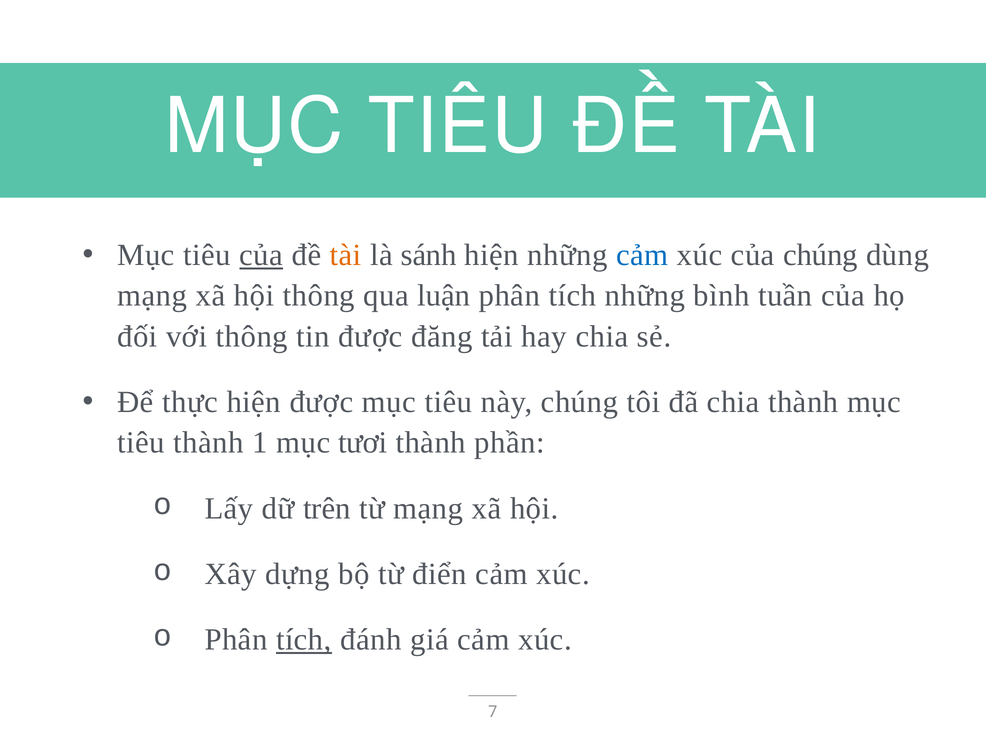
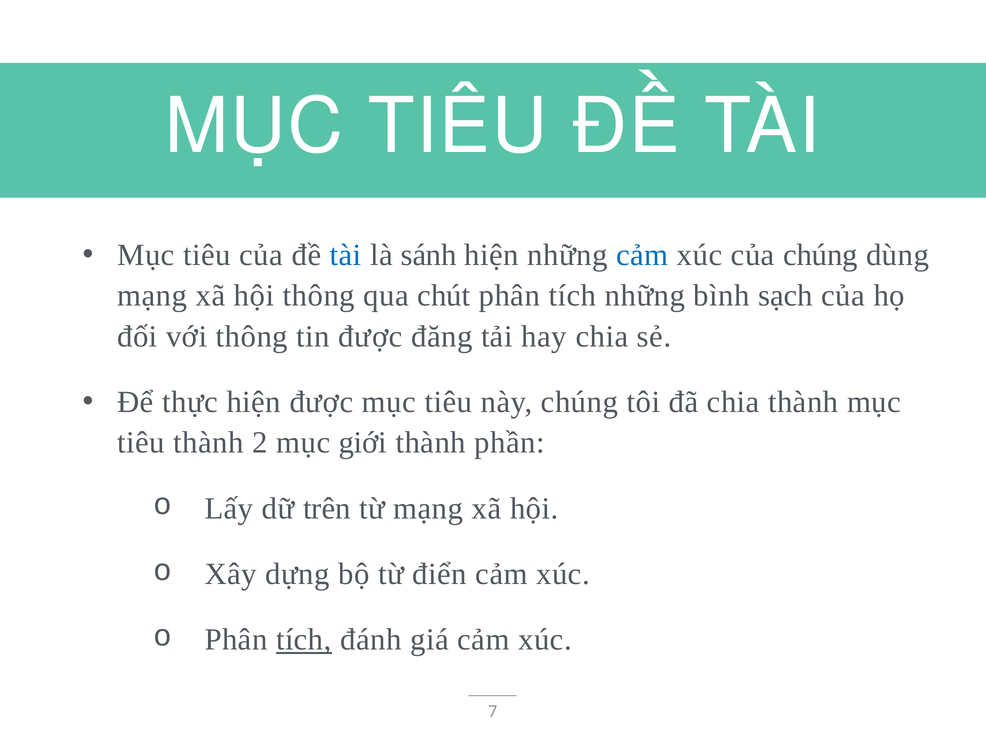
của underline: present -> none (261, 255)
tài colour: orange -> blue (346, 255)
luận: luận -> chút (444, 296)
tuần: tuần -> sạch (786, 296)
1: 1 -> 2 (260, 443)
tươi: tươi -> giới (363, 443)
